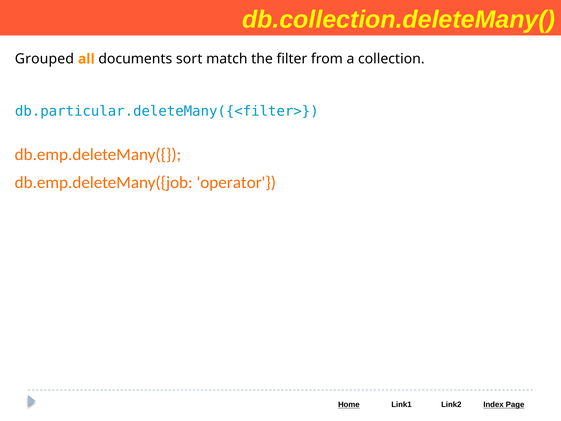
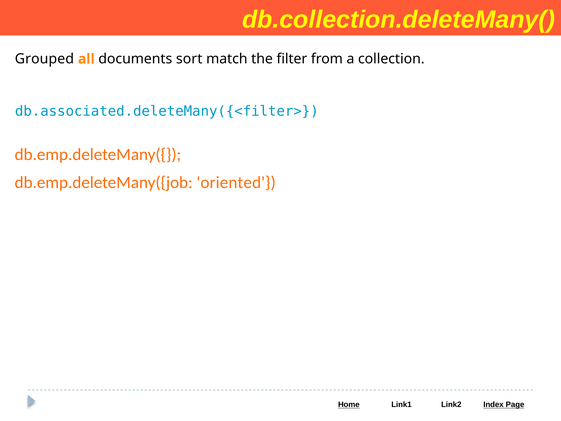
db.particular.deleteMany({<filter>: db.particular.deleteMany({<filter> -> db.associated.deleteMany({<filter> (167, 111)
operator: operator -> oriented (236, 182)
